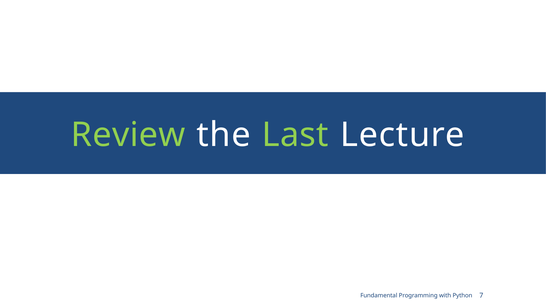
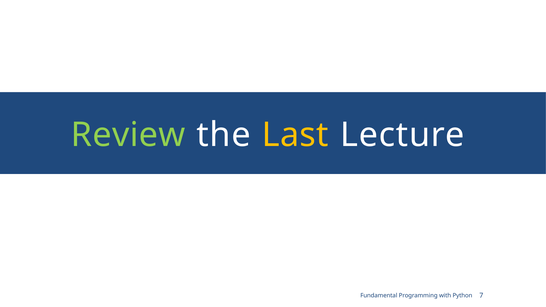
Last colour: light green -> yellow (295, 135)
